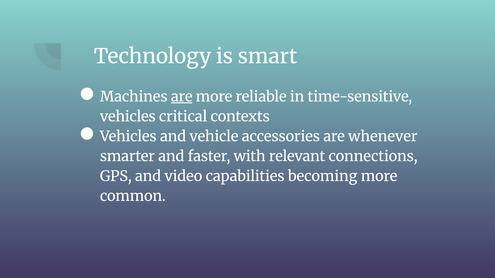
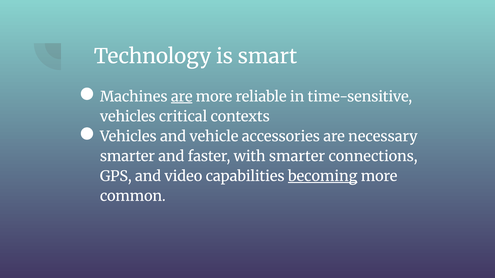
whenever: whenever -> necessary (383, 137)
with relevant: relevant -> smarter (297, 157)
becoming underline: none -> present (323, 177)
